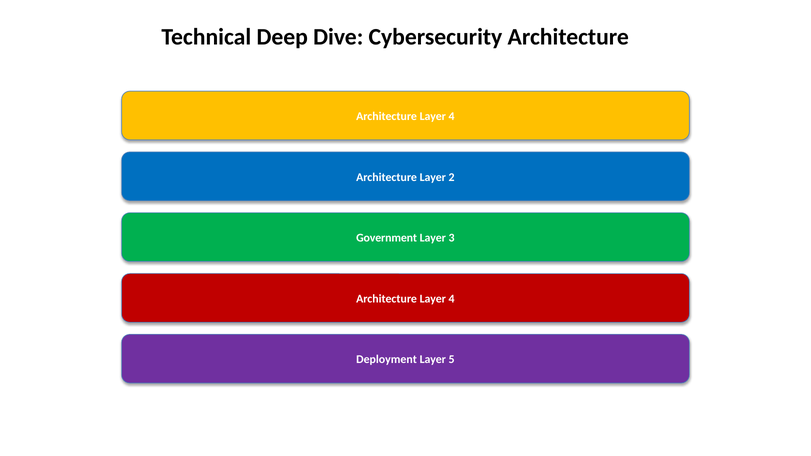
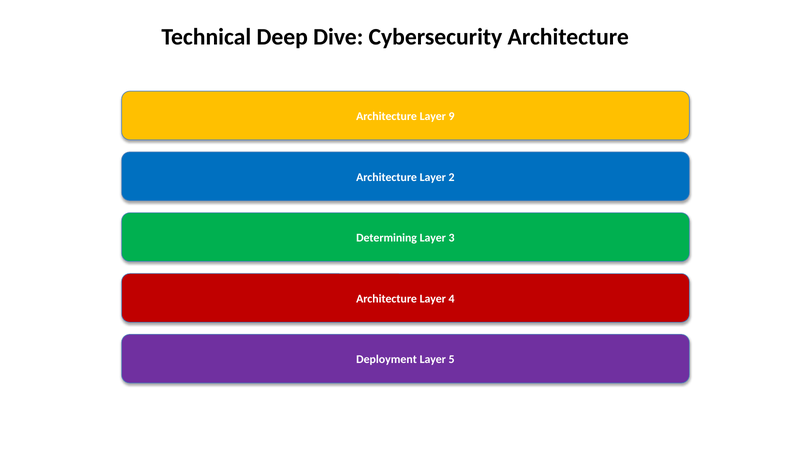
4: 4 -> 9 (452, 116)
Government: Government -> Determining (387, 238)
